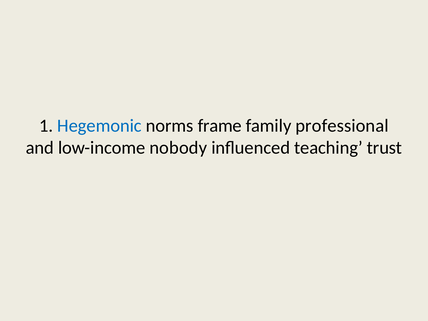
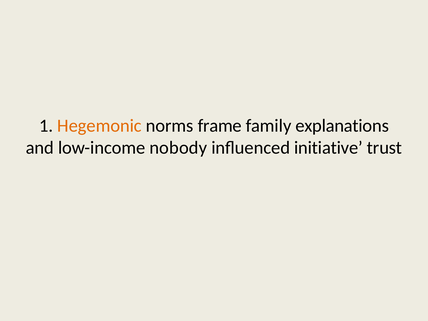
Hegemonic colour: blue -> orange (100, 126)
professional: professional -> explanations (342, 126)
teaching: teaching -> initiative (328, 148)
